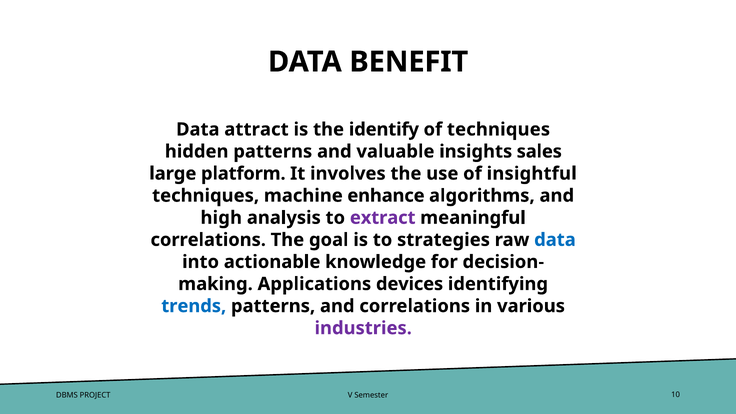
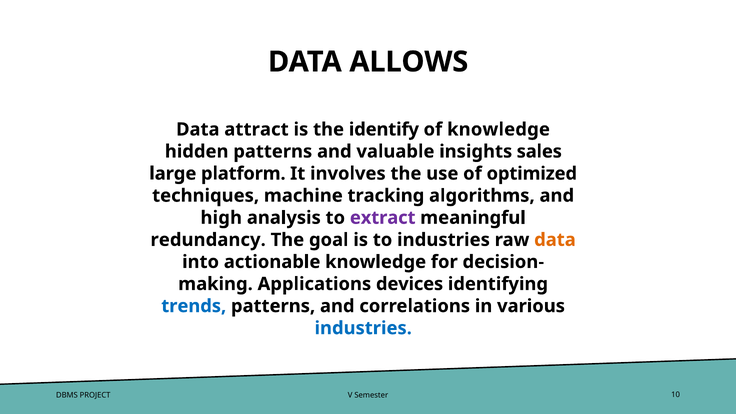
BENEFIT: BENEFIT -> ALLOWS (409, 62)
of techniques: techniques -> knowledge (499, 129)
insightful: insightful -> optimized (532, 174)
enhance: enhance -> tracking (386, 196)
correlations: correlations -> redundancy (208, 240)
to strategies: strategies -> industries (443, 240)
data colour: blue -> orange (555, 240)
industries colour: purple -> blue (363, 328)
